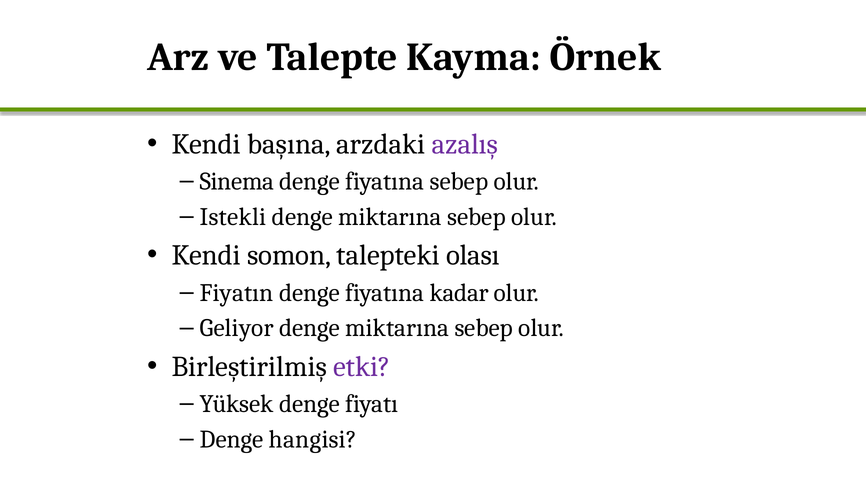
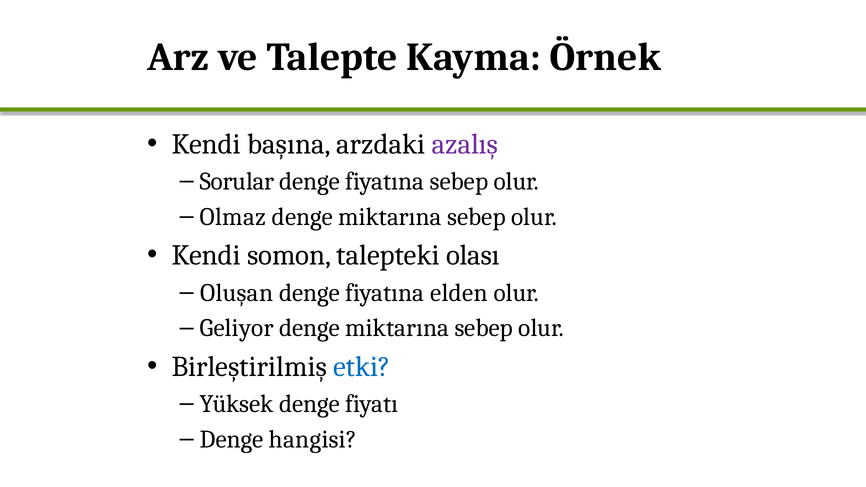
Sinema: Sinema -> Sorular (237, 182)
Istekli: Istekli -> Olmaz (233, 217)
Fiyatın: Fiyatın -> Oluşan (237, 293)
kadar: kadar -> elden (459, 293)
etki colour: purple -> blue (362, 367)
